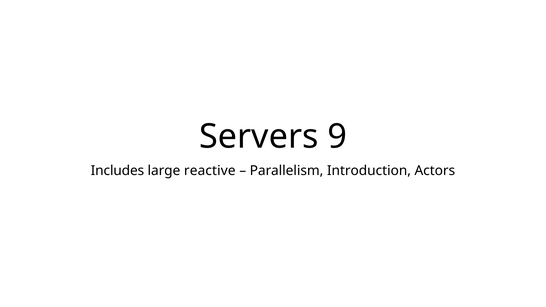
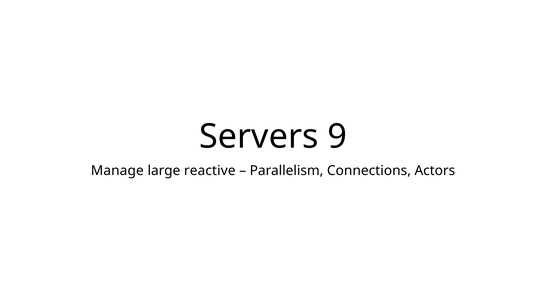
Includes: Includes -> Manage (117, 171)
Introduction: Introduction -> Connections (369, 171)
